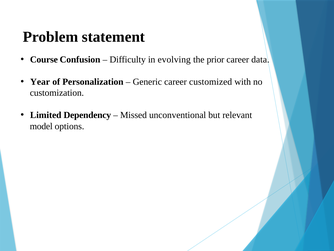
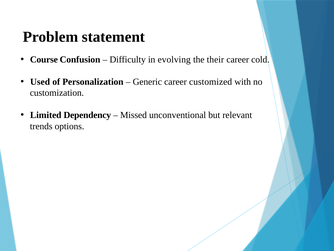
prior: prior -> their (215, 59)
data: data -> cold (260, 59)
Year: Year -> Used (40, 82)
model: model -> trends (41, 126)
